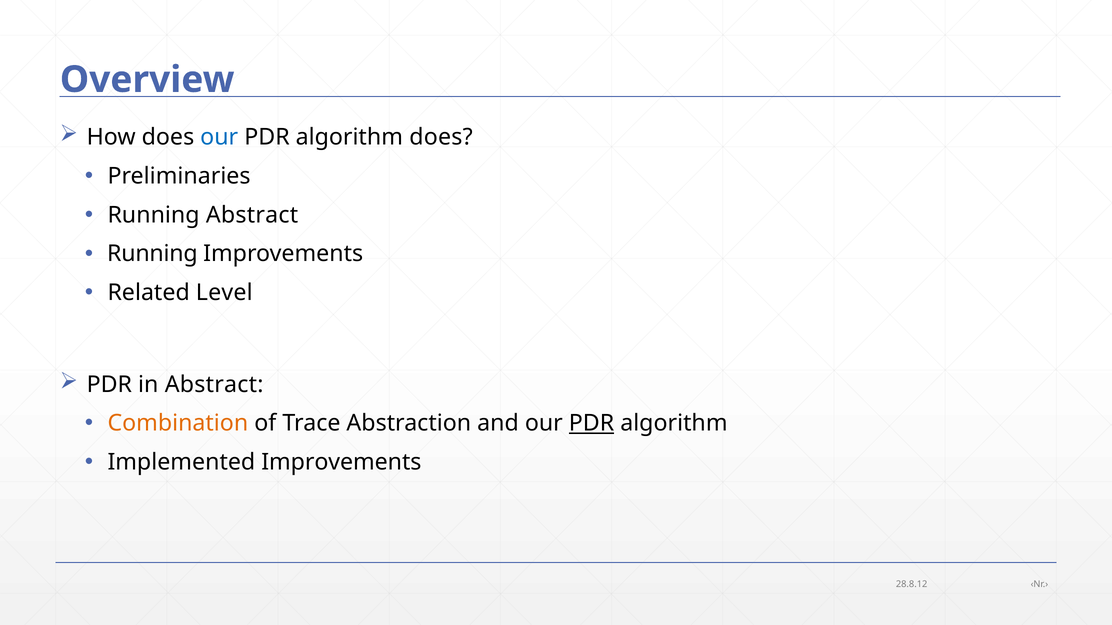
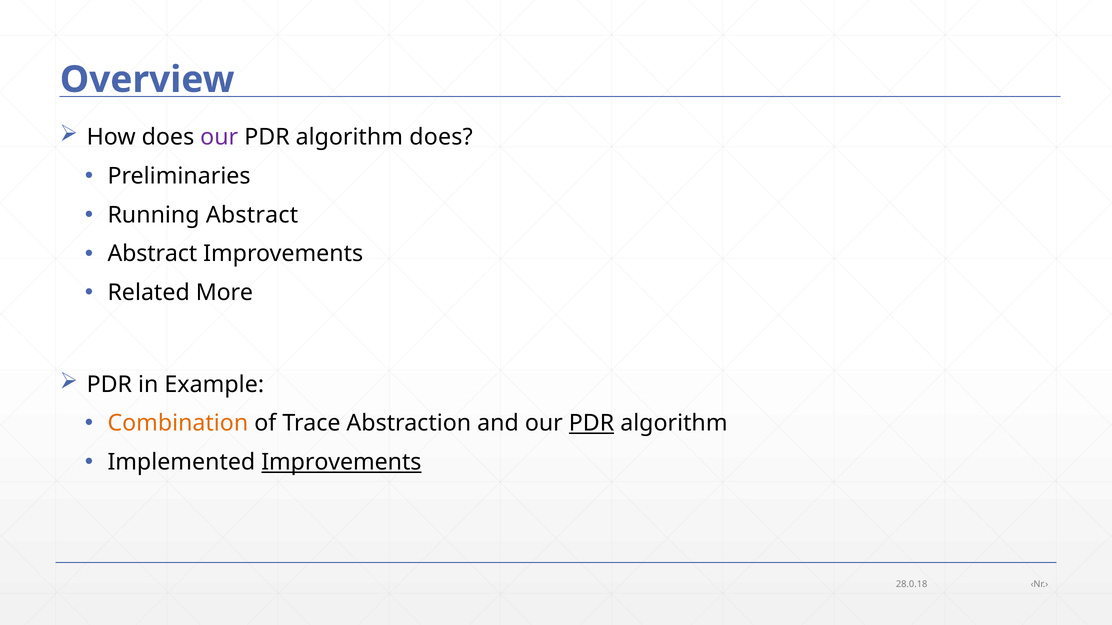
our colour: blue -> purple (219, 137)
Running: Running -> Abstract (152, 254)
Level: Level -> More (224, 293)
in Abstract: Abstract -> Example (214, 385)
Improvements underline: none -> present (341, 463)
28.8.12: 28.8.12 -> 28.0.18 (912, 584)
